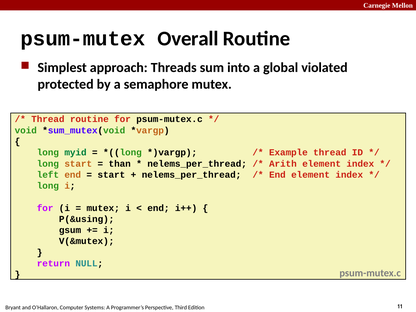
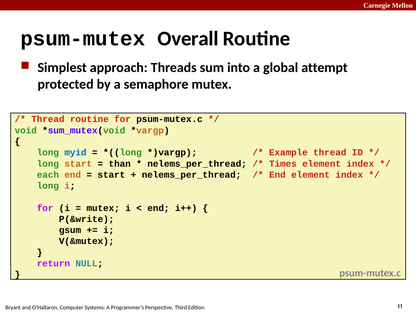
violated: violated -> attempt (324, 68)
myid colour: green -> blue (75, 153)
Arith: Arith -> Times (283, 164)
left: left -> each (48, 175)
P(&using: P(&using -> P(&write (87, 219)
